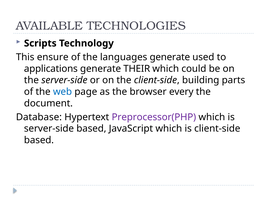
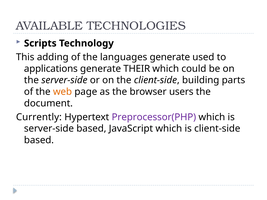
ensure: ensure -> adding (53, 57)
web colour: blue -> orange (62, 92)
every: every -> users (181, 92)
Database: Database -> Currently (39, 117)
